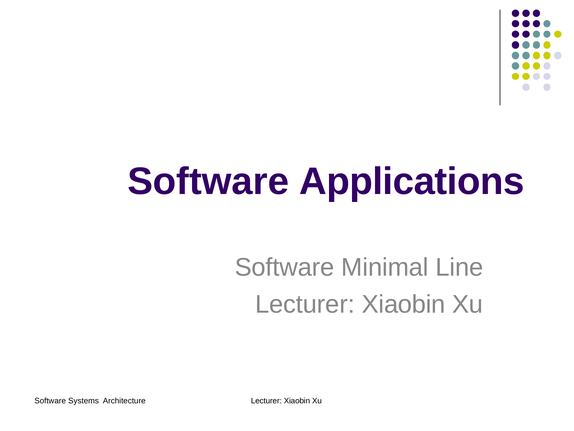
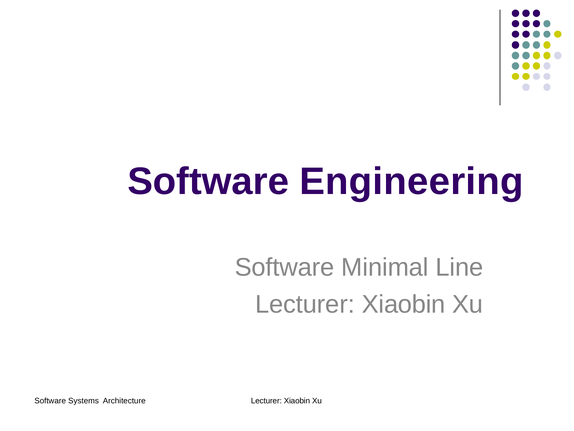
Applications: Applications -> Engineering (411, 181)
